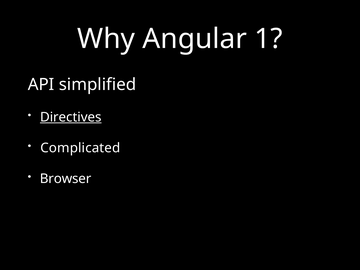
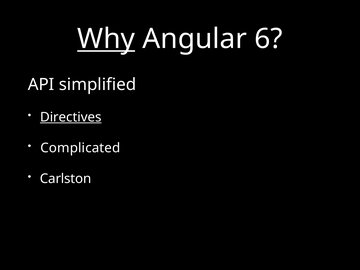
Why underline: none -> present (106, 39)
1: 1 -> 6 (269, 39)
Browser: Browser -> Carlston (66, 179)
